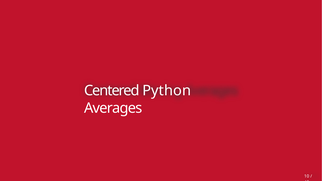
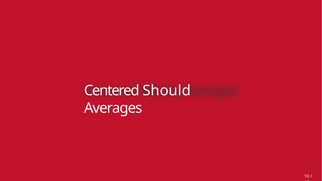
Python: Python -> Should (167, 91)
